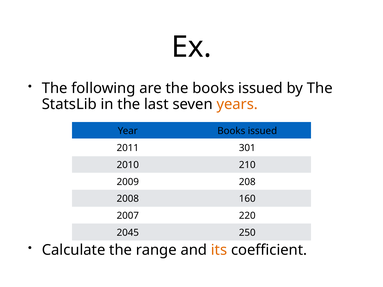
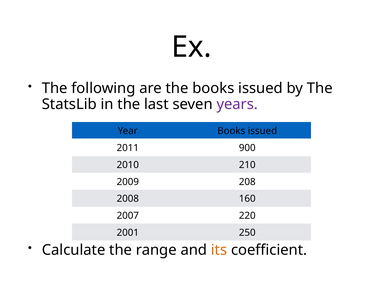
years colour: orange -> purple (237, 104)
301: 301 -> 900 (247, 148)
2045: 2045 -> 2001 (128, 233)
